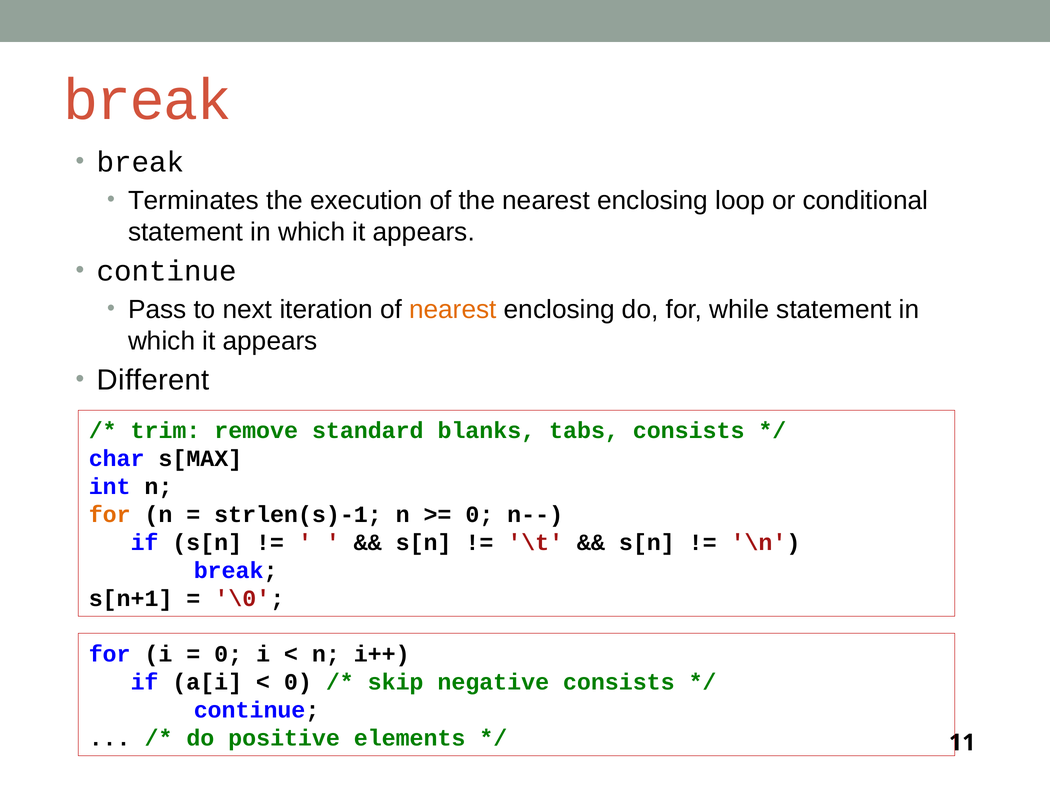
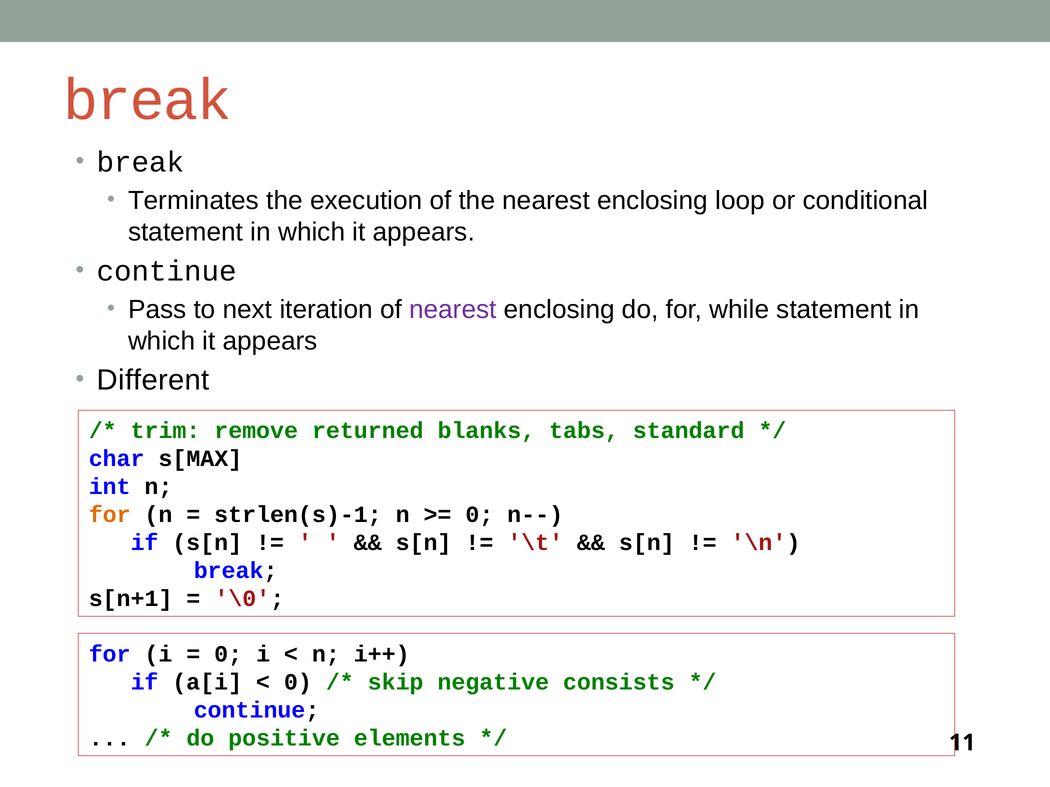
nearest colour: orange -> purple (453, 310)
standard: standard -> returned (368, 431)
tabs consists: consists -> standard (689, 431)
